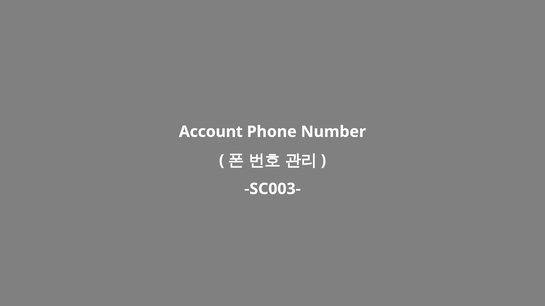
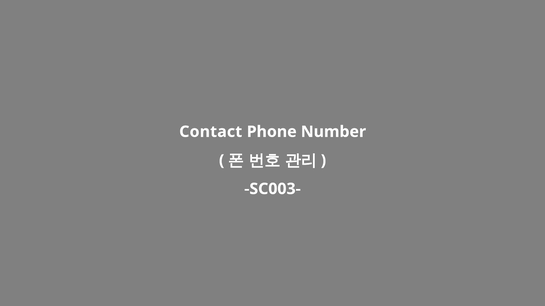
Account: Account -> Contact (211, 132)
